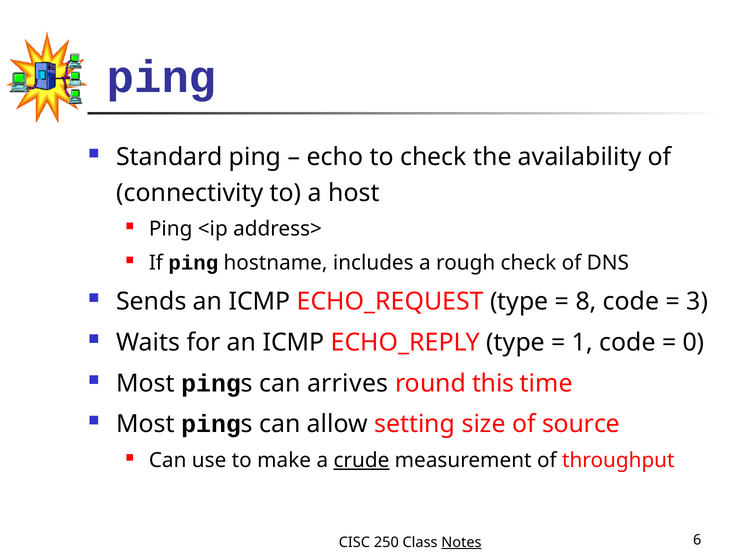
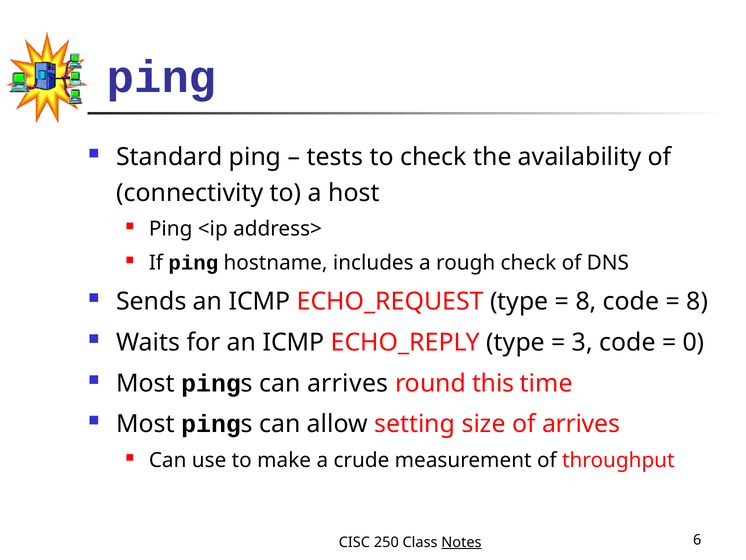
echo: echo -> tests (335, 157)
3: 3 -> 8 (697, 301)
1: 1 -> 3 (582, 342)
of source: source -> arrives (581, 424)
crude underline: present -> none (361, 460)
